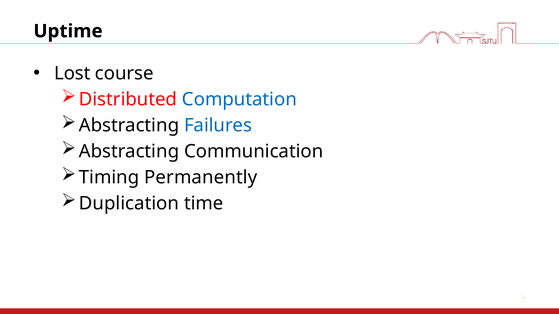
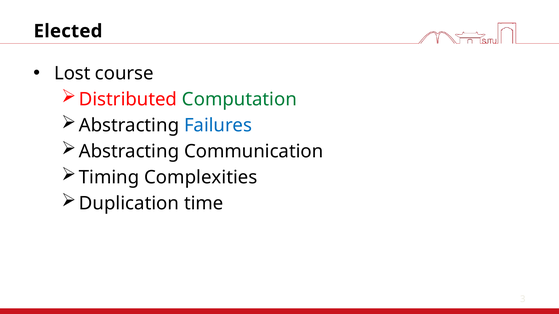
Uptime: Uptime -> Elected (68, 31)
Computation colour: blue -> green (239, 99)
Permanently: Permanently -> Complexities (201, 178)
